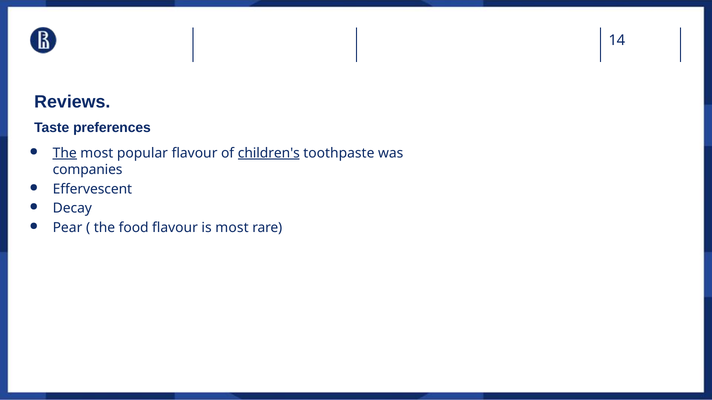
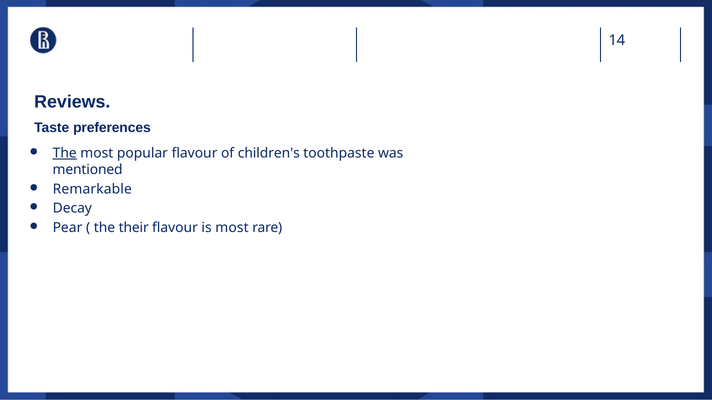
children's underline: present -> none (269, 153)
companies: companies -> mentioned (88, 170)
Effervescent: Effervescent -> Remarkable (92, 189)
food: food -> their (134, 228)
